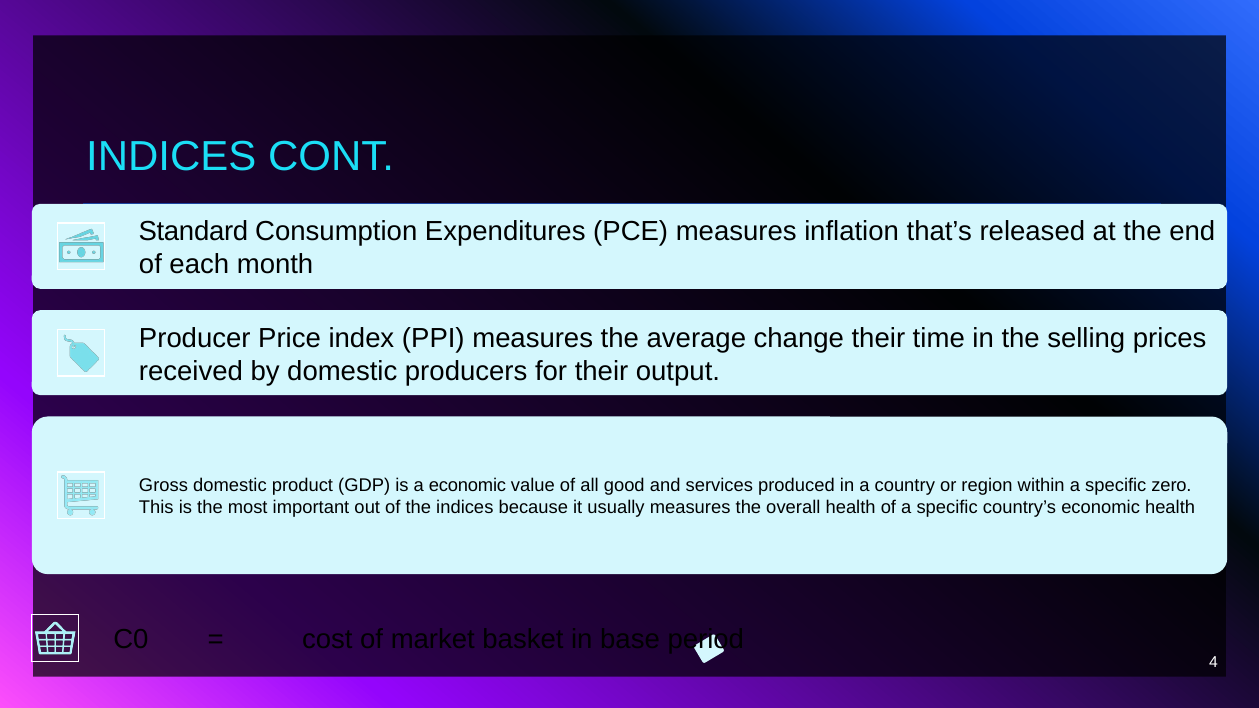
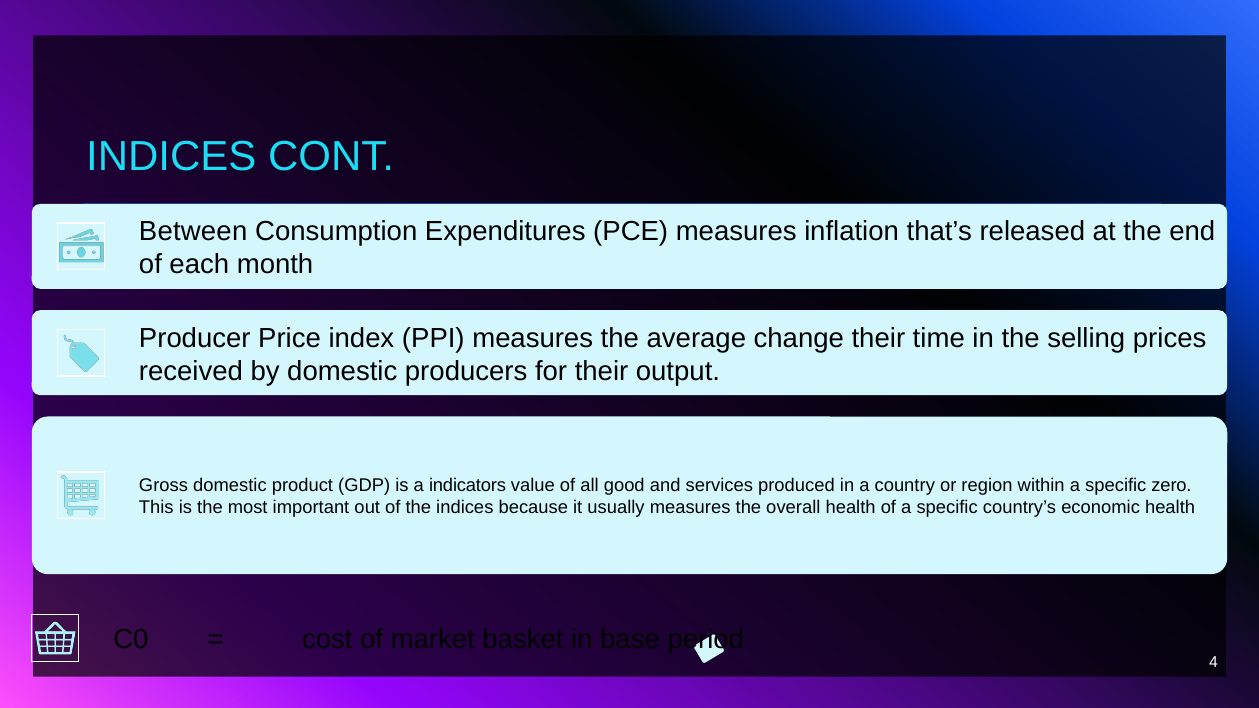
Standard: Standard -> Between (193, 232)
a economic: economic -> indicators (468, 486)
